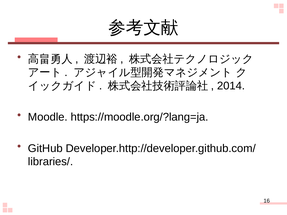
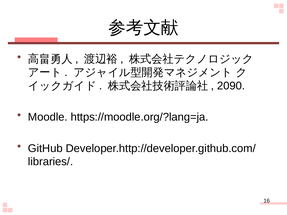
2014: 2014 -> 2090 (231, 86)
